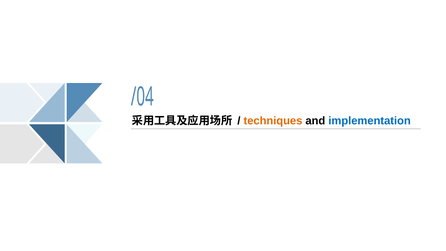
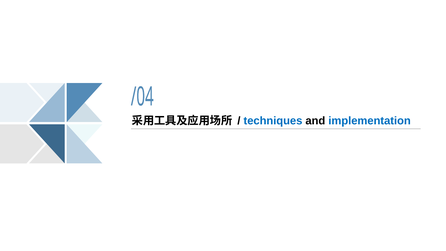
techniques colour: orange -> blue (273, 121)
